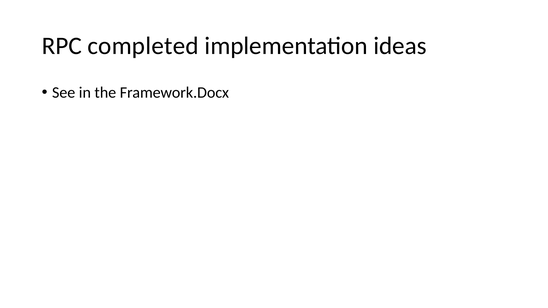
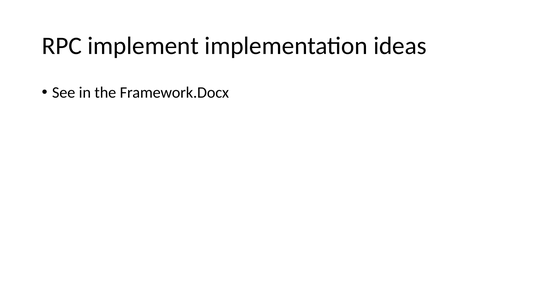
completed: completed -> implement (143, 46)
